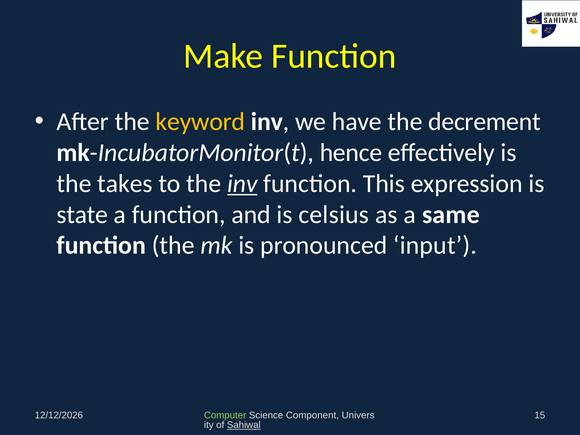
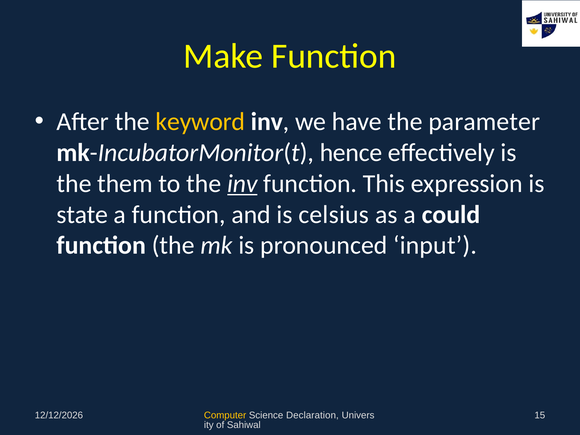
decrement: decrement -> parameter (484, 122)
takes: takes -> them (125, 184)
same: same -> could (451, 214)
Computer colour: light green -> yellow (225, 415)
Component: Component -> Declaration (312, 415)
Sahiwal underline: present -> none (244, 425)
